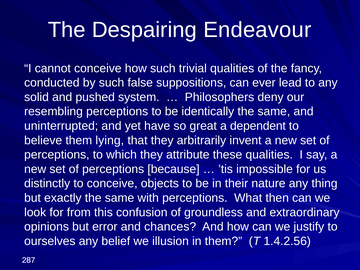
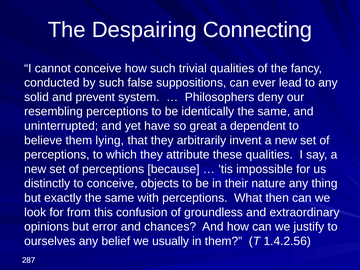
Endeavour: Endeavour -> Connecting (258, 30)
pushed: pushed -> prevent (95, 97)
illusion: illusion -> usually (171, 241)
